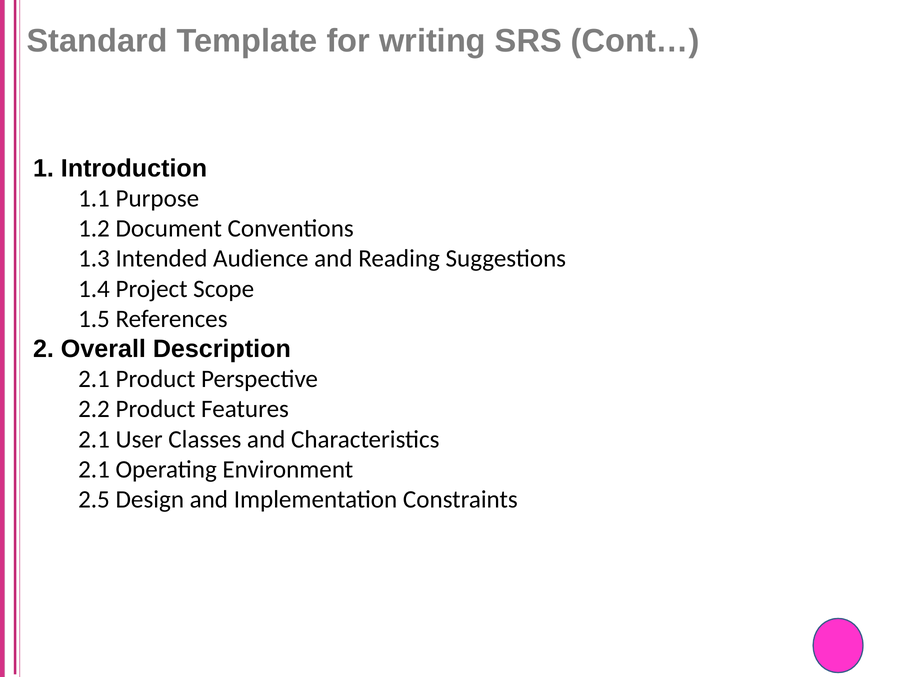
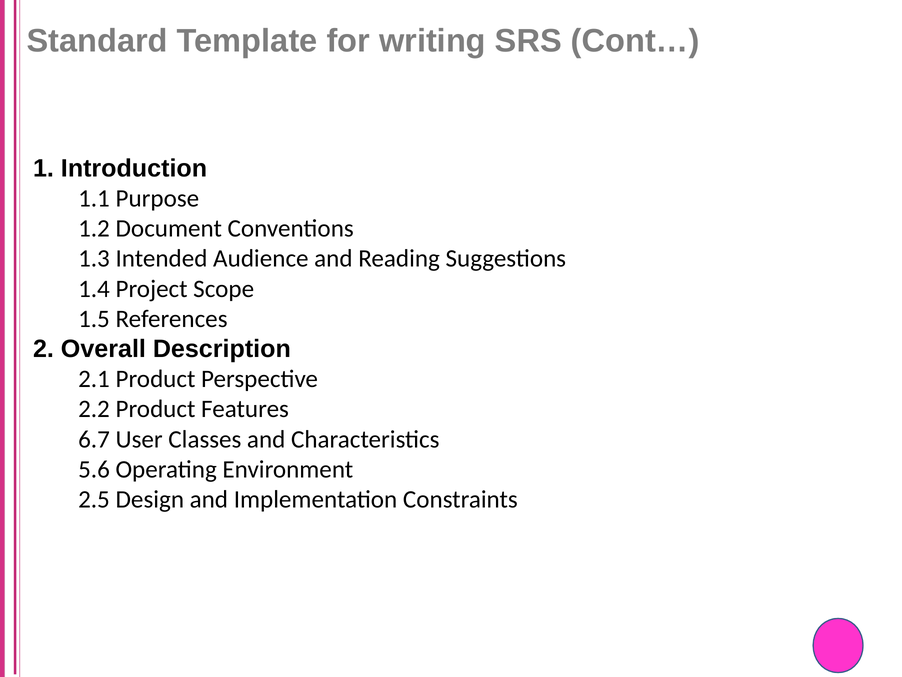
2.1: 2.1 -> 6.7 (94, 439)
2.1: 2.1 -> 5.6 (94, 469)
